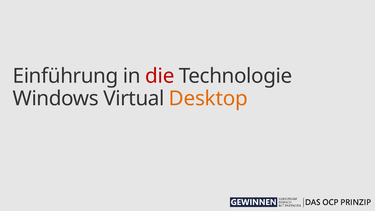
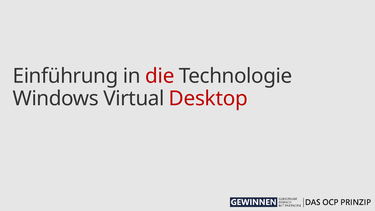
Desktop colour: orange -> red (208, 98)
